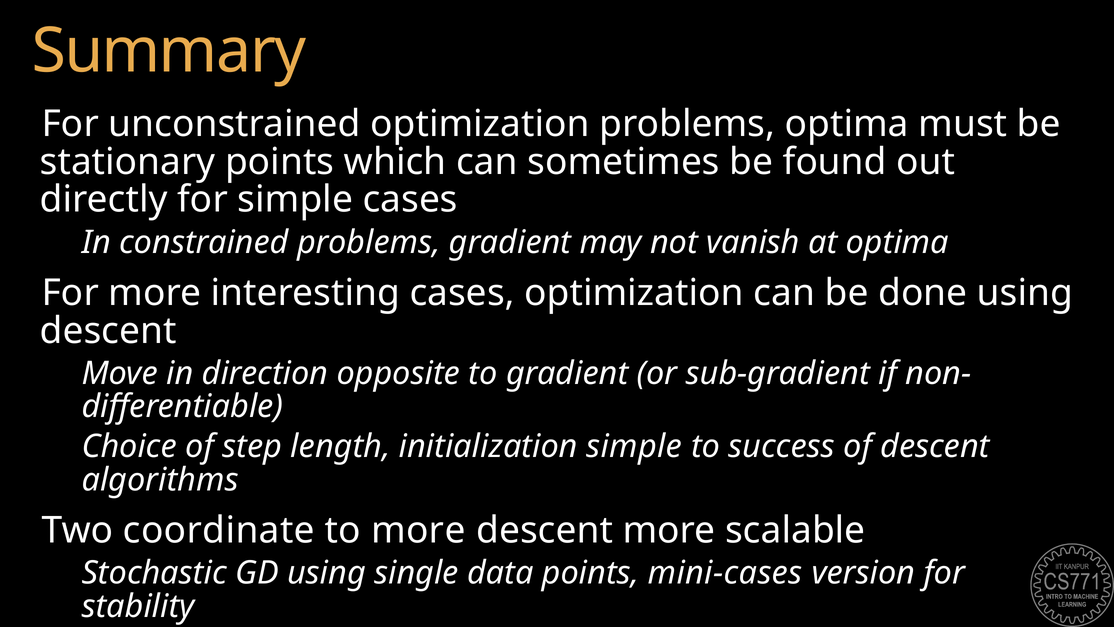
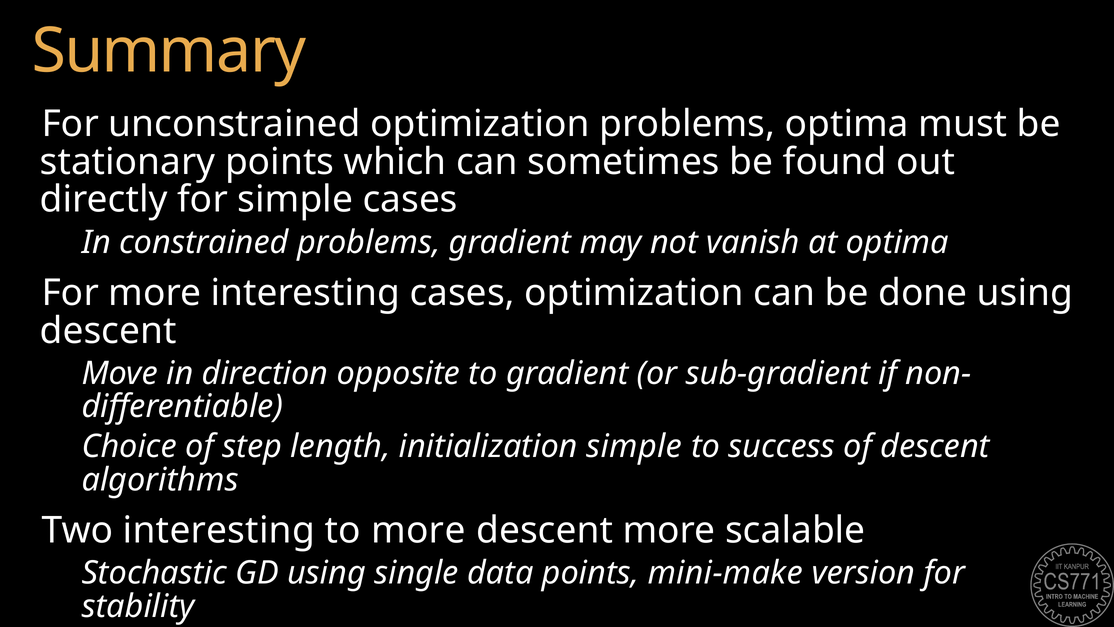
Two coordinate: coordinate -> interesting (219, 530)
mini-cases: mini-cases -> mini-make (725, 573)
